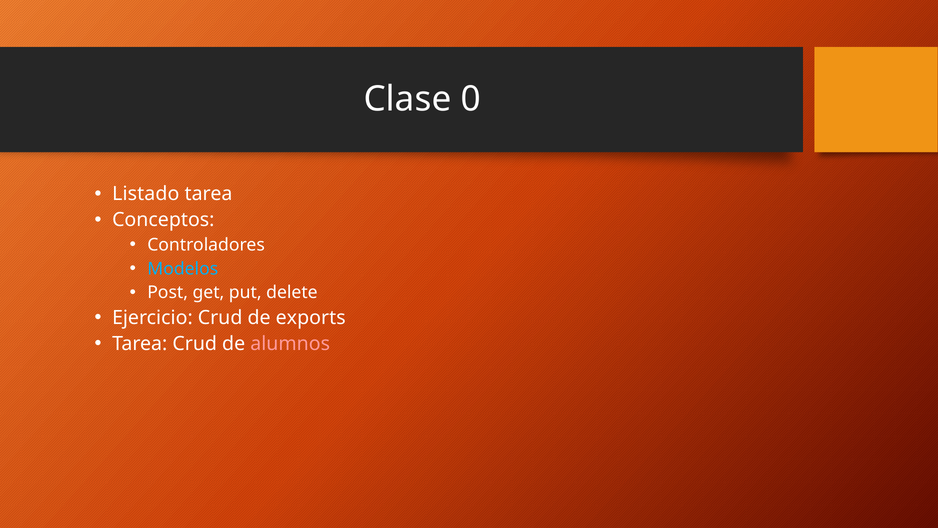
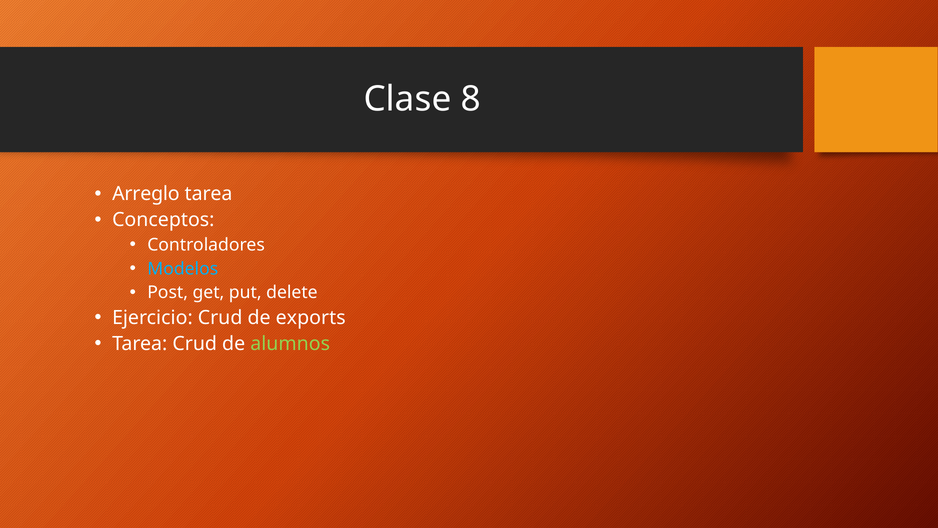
0: 0 -> 8 (471, 99)
Listado: Listado -> Arreglo (146, 194)
alumnos colour: pink -> light green (290, 343)
